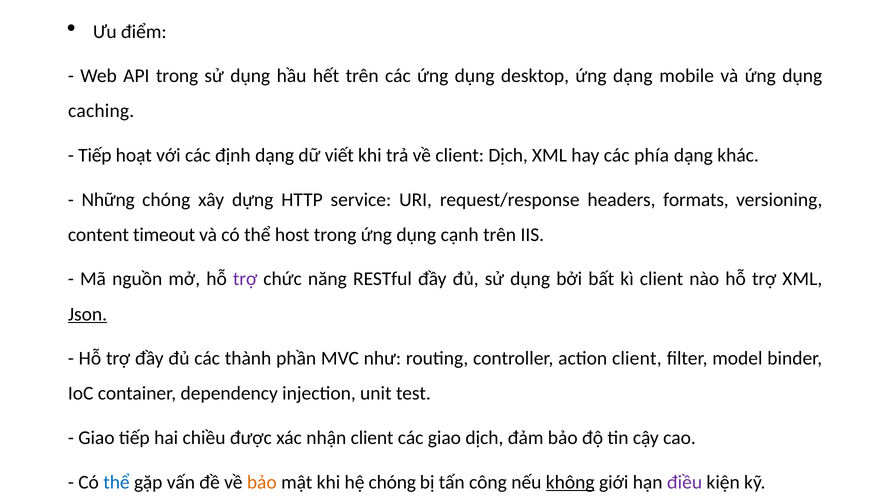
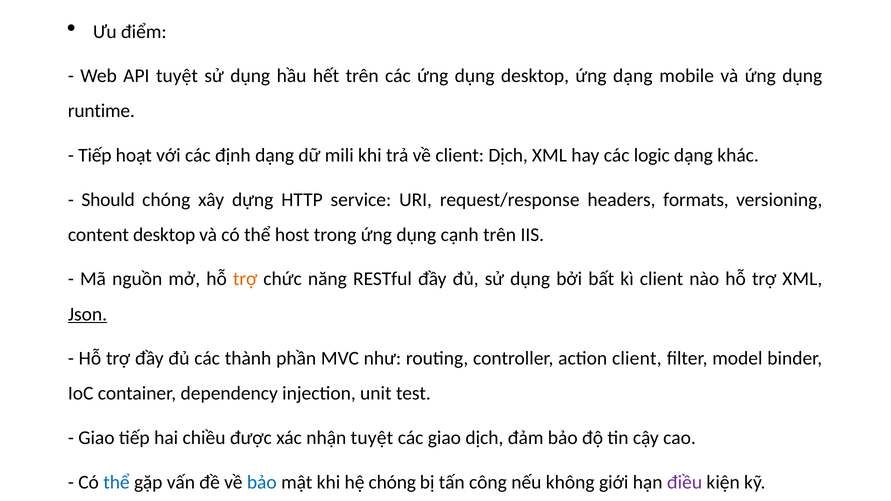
API trong: trong -> tuyệt (177, 76)
caching: caching -> runtime (101, 111)
viết: viết -> mili (339, 155)
phía: phía -> logic (652, 155)
Những: Những -> Should (108, 200)
content timeout: timeout -> desktop (164, 235)
trợ colour: purple -> orange (245, 279)
nhận client: client -> tuyệt (372, 438)
bảo colour: orange -> blue (262, 482)
không underline: present -> none (570, 482)
